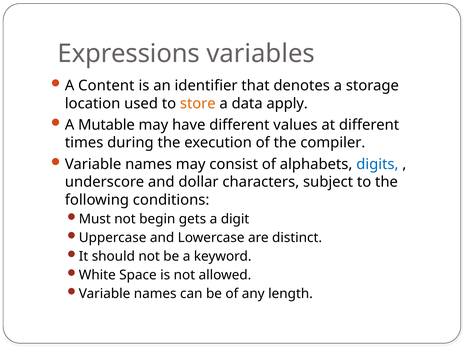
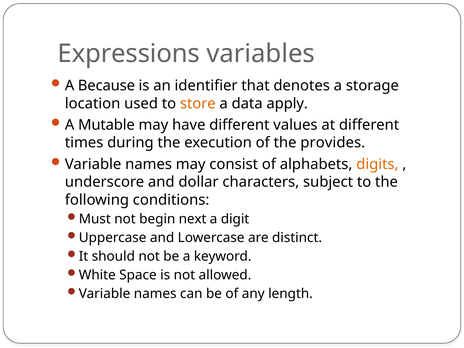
Content: Content -> Because (106, 86)
compiler: compiler -> provides (333, 143)
digits colour: blue -> orange (377, 164)
gets: gets -> next (193, 219)
